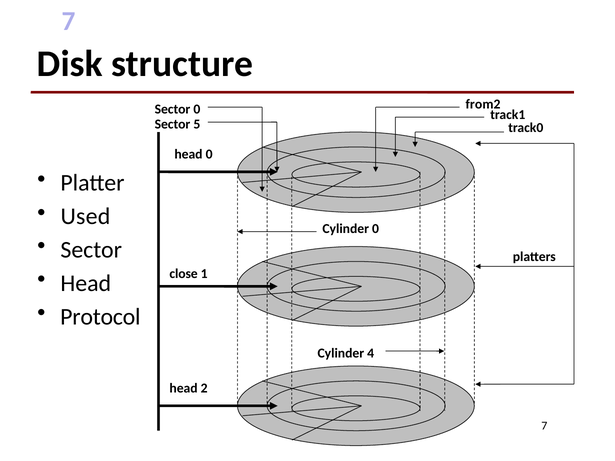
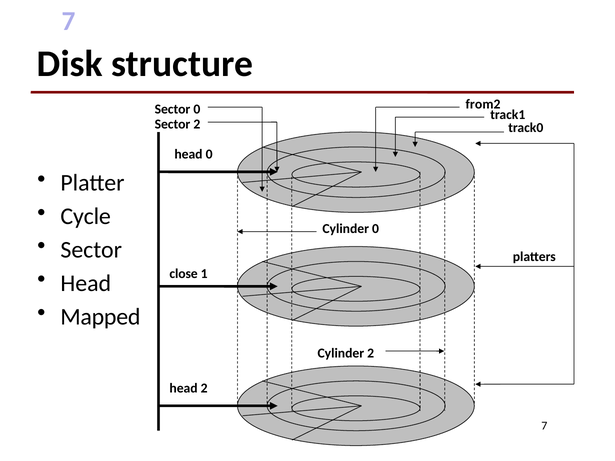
Sector 5: 5 -> 2 (197, 124)
Used: Used -> Cycle (86, 217)
Protocol: Protocol -> Mapped (100, 317)
Cylinder 4: 4 -> 2 (371, 353)
